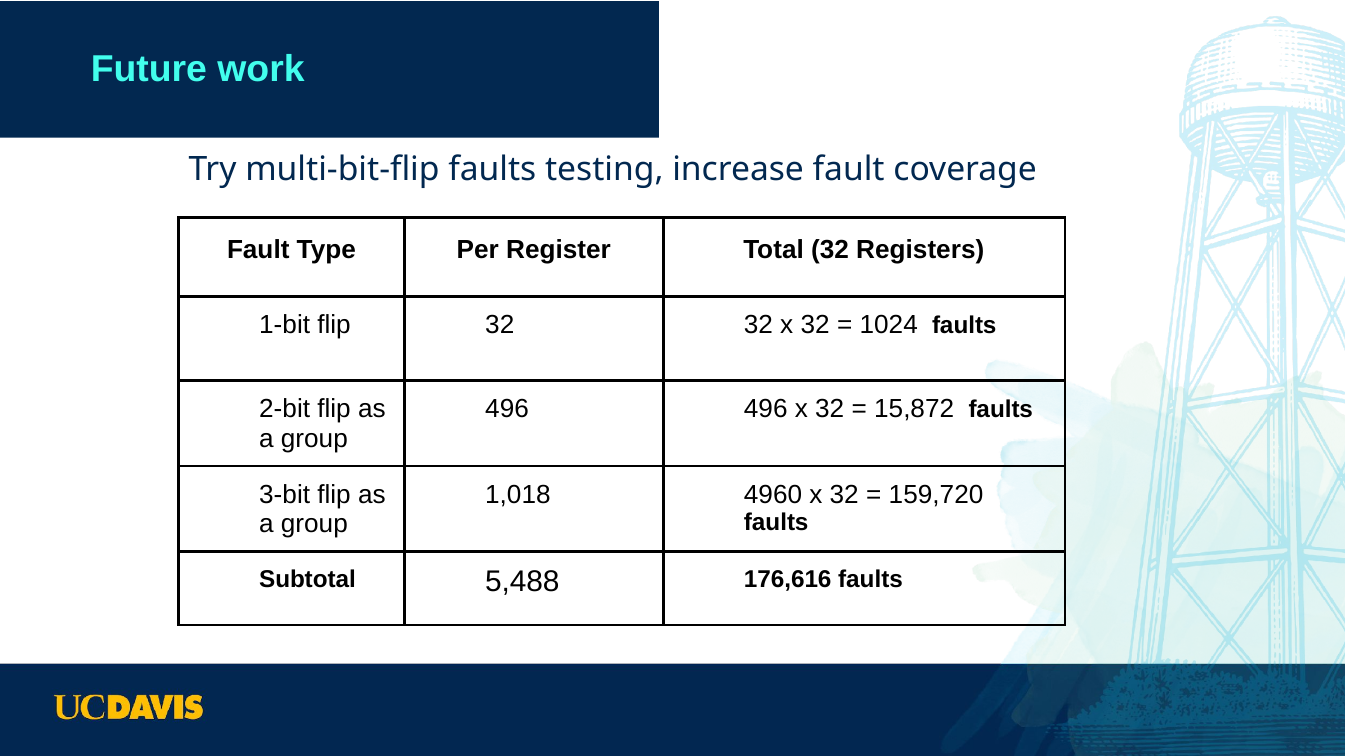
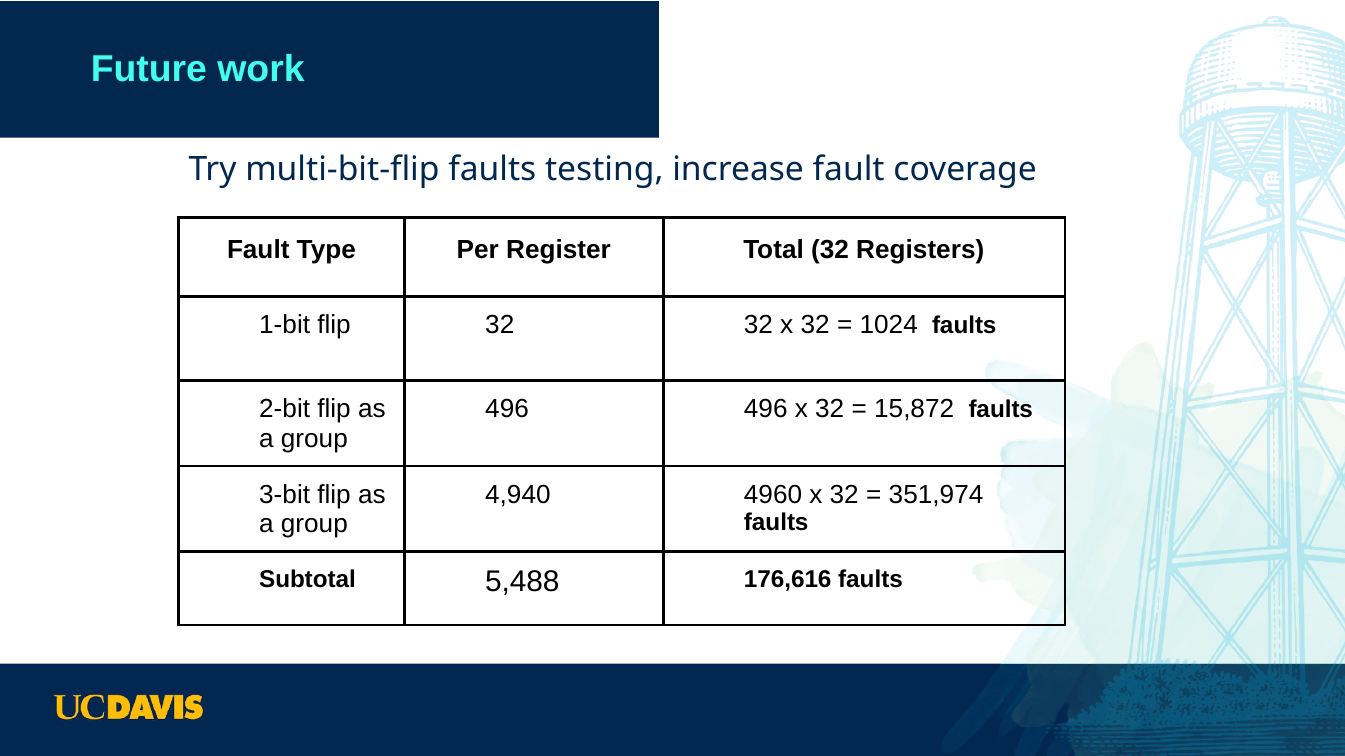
1,018: 1,018 -> 4,940 (518, 495)
159,720: 159,720 -> 351,974 (936, 495)
